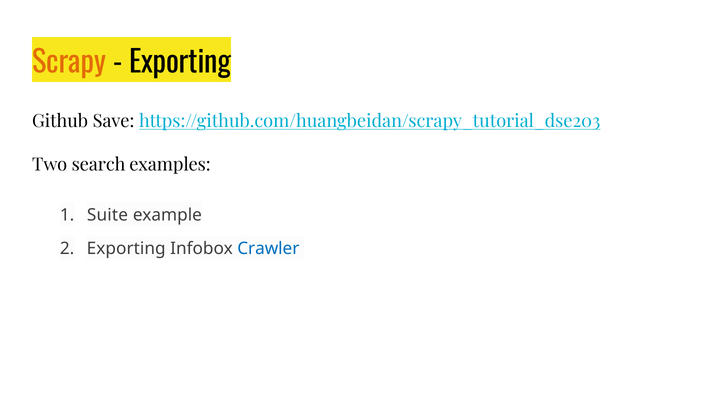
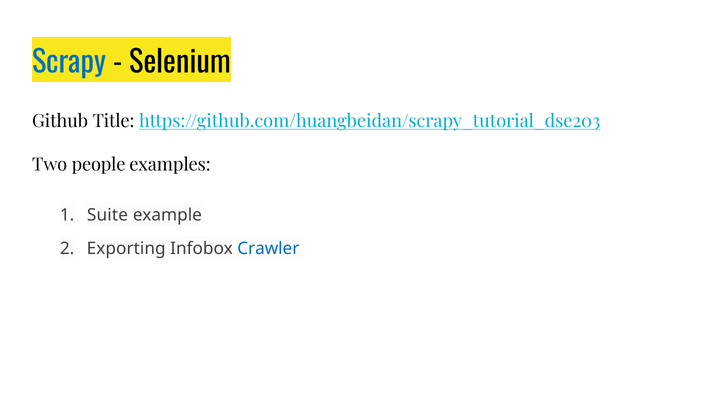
Scrapy colour: orange -> blue (69, 63)
Exporting: Exporting -> Selenium (180, 63)
Save: Save -> Title (114, 121)
search: search -> people (99, 165)
